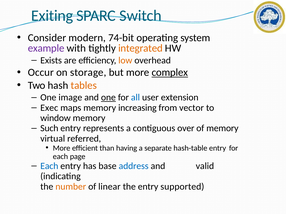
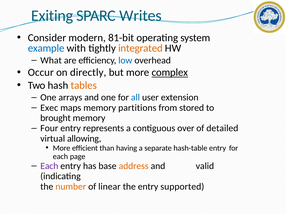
Switch: Switch -> Writes (141, 16)
74-bit: 74-bit -> 81-bit (121, 38)
example colour: purple -> blue (46, 48)
Exists: Exists -> What (51, 60)
low colour: orange -> blue (125, 60)
storage: storage -> directly (88, 73)
image: image -> arrays (70, 98)
one underline: present -> none (108, 98)
increasing: increasing -> partitions (137, 108)
vector: vector -> stored (192, 108)
window: window -> brought (56, 118)
Such: Such -> Four (49, 129)
of memory: memory -> detailed (222, 129)
referred: referred -> allowing (84, 139)
Each colour: blue -> purple (49, 166)
address colour: blue -> orange (134, 166)
